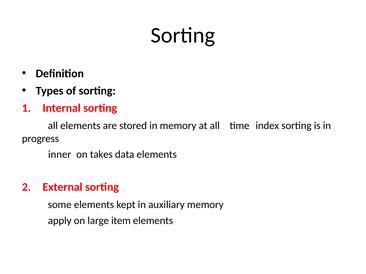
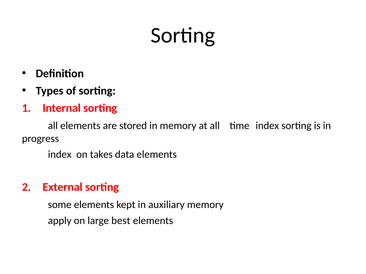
inner: inner -> index (60, 155)
item: item -> best (121, 221)
